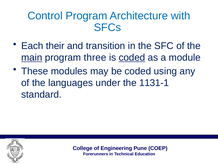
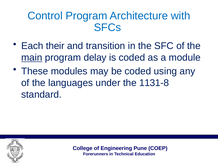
three: three -> delay (95, 57)
coded underline: present -> none (132, 57)
1131-1: 1131-1 -> 1131-8 (154, 83)
